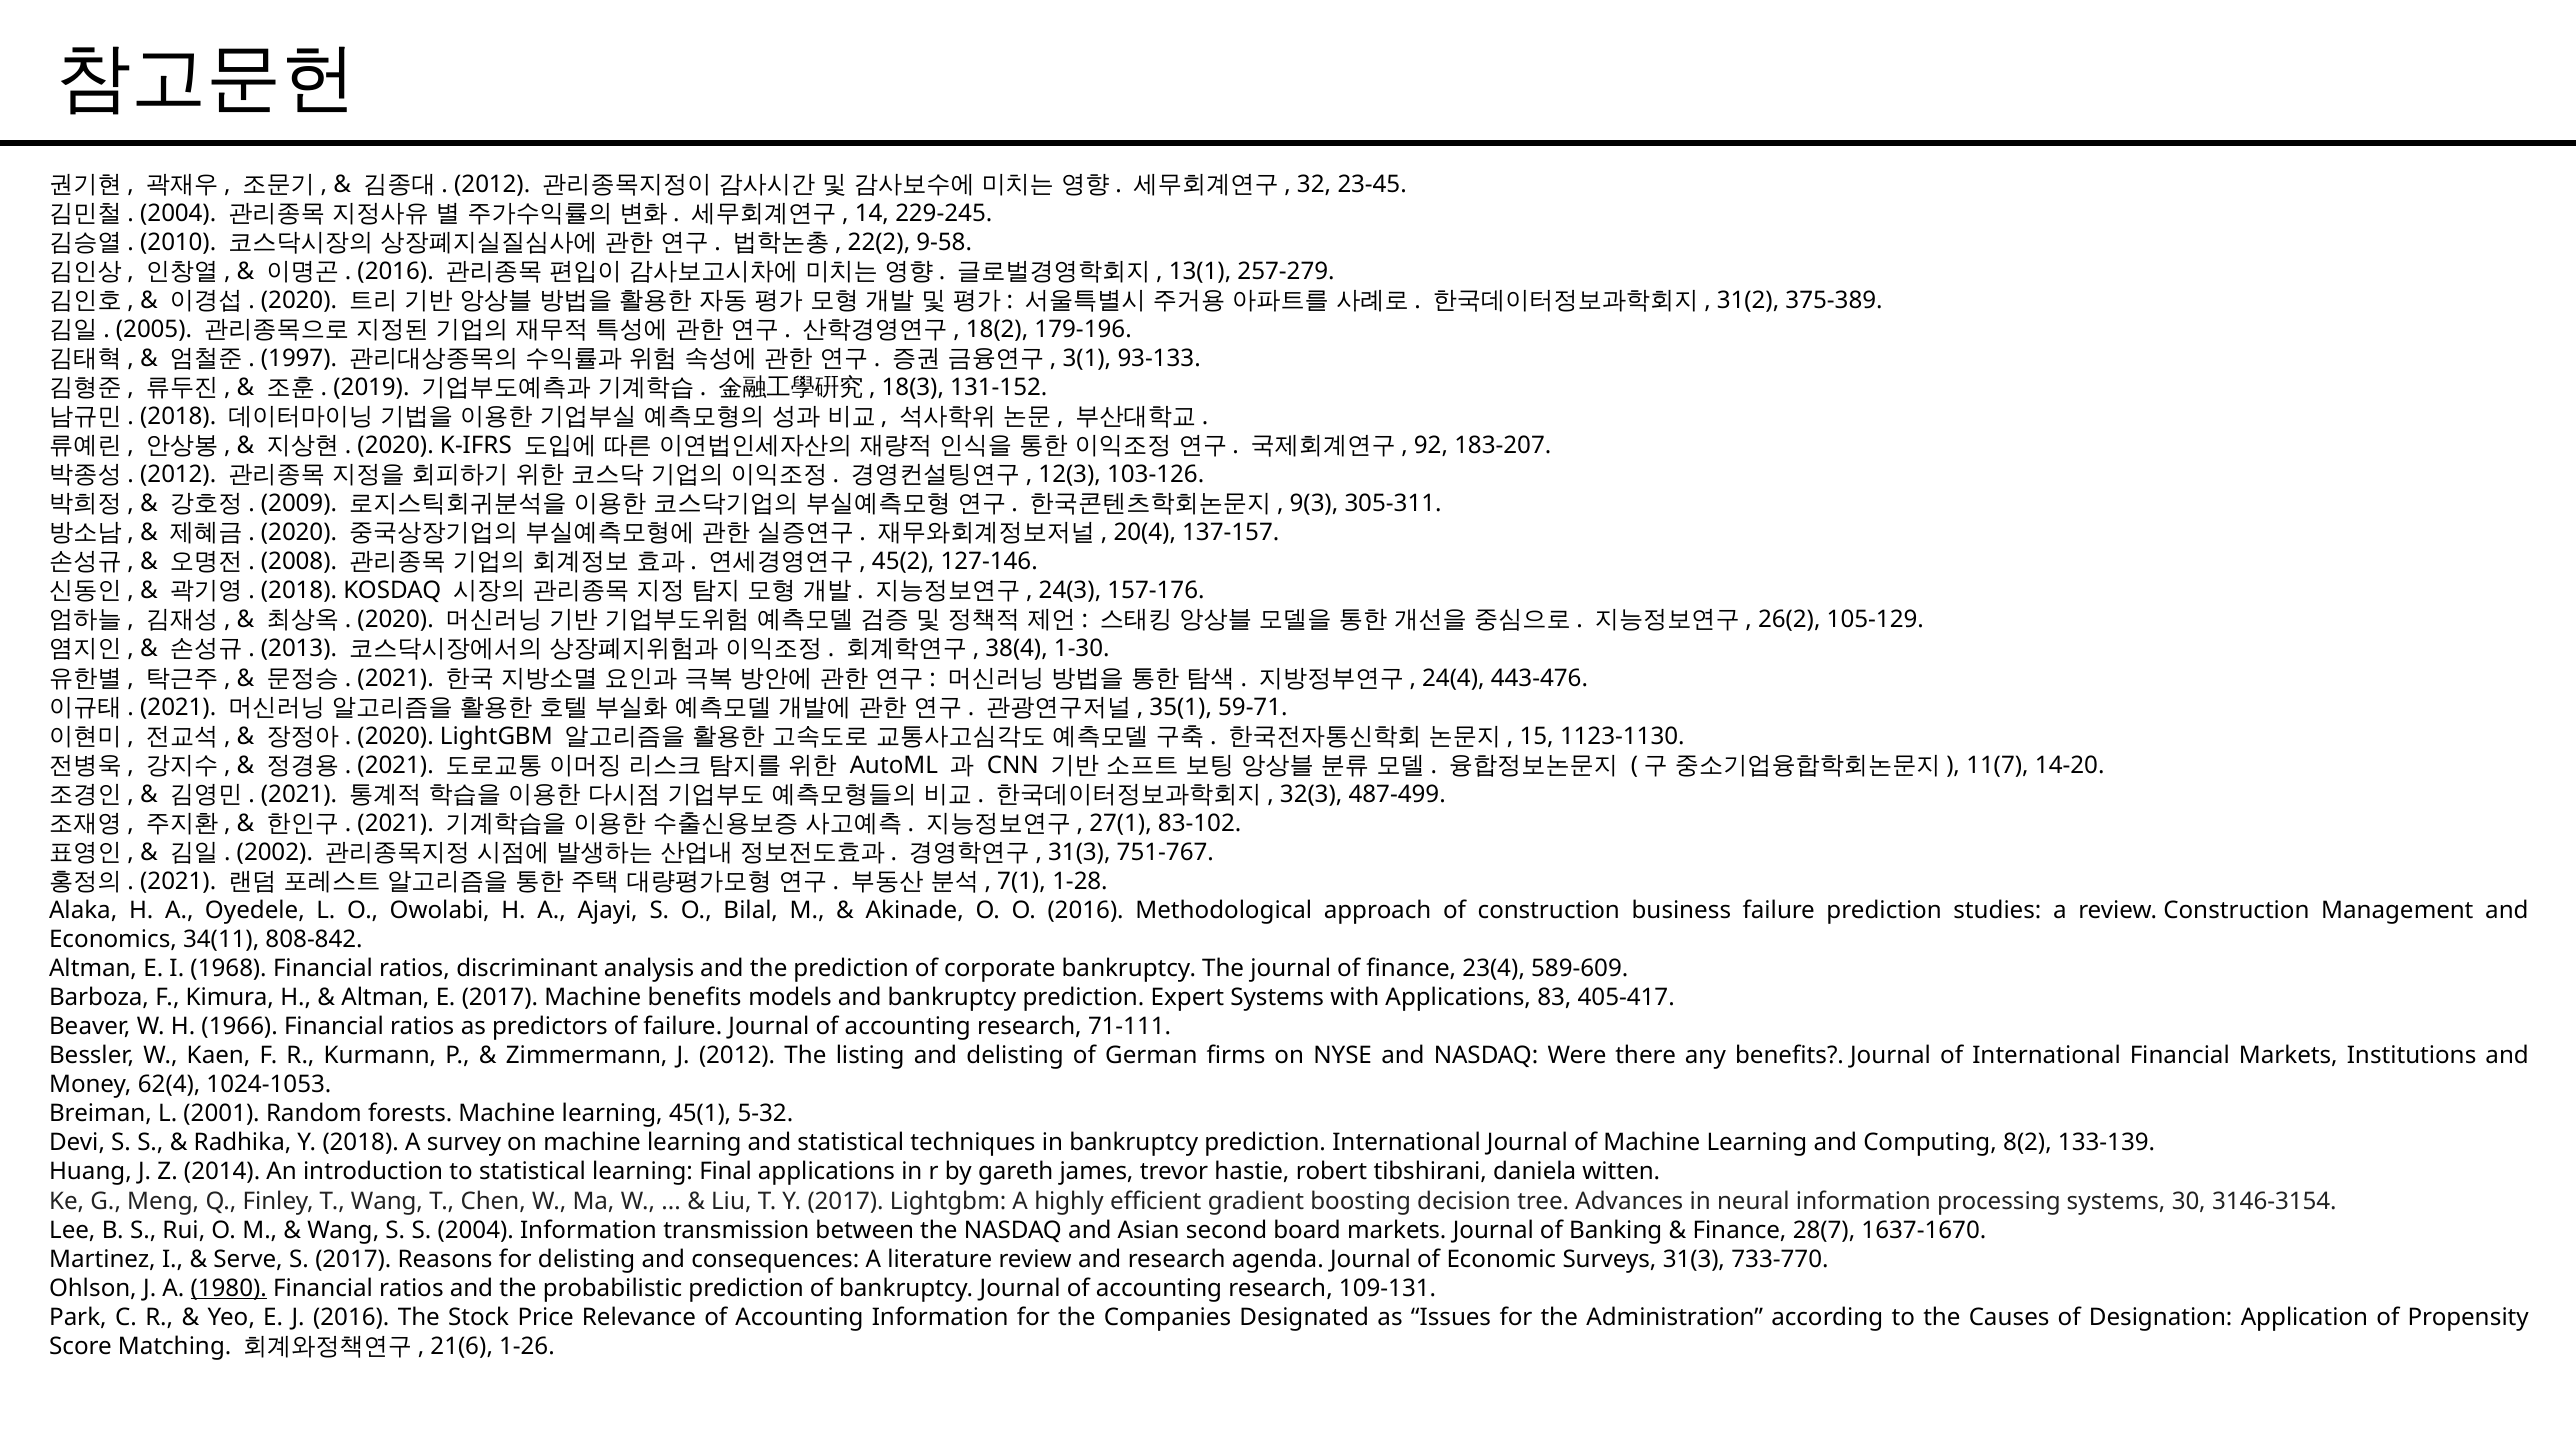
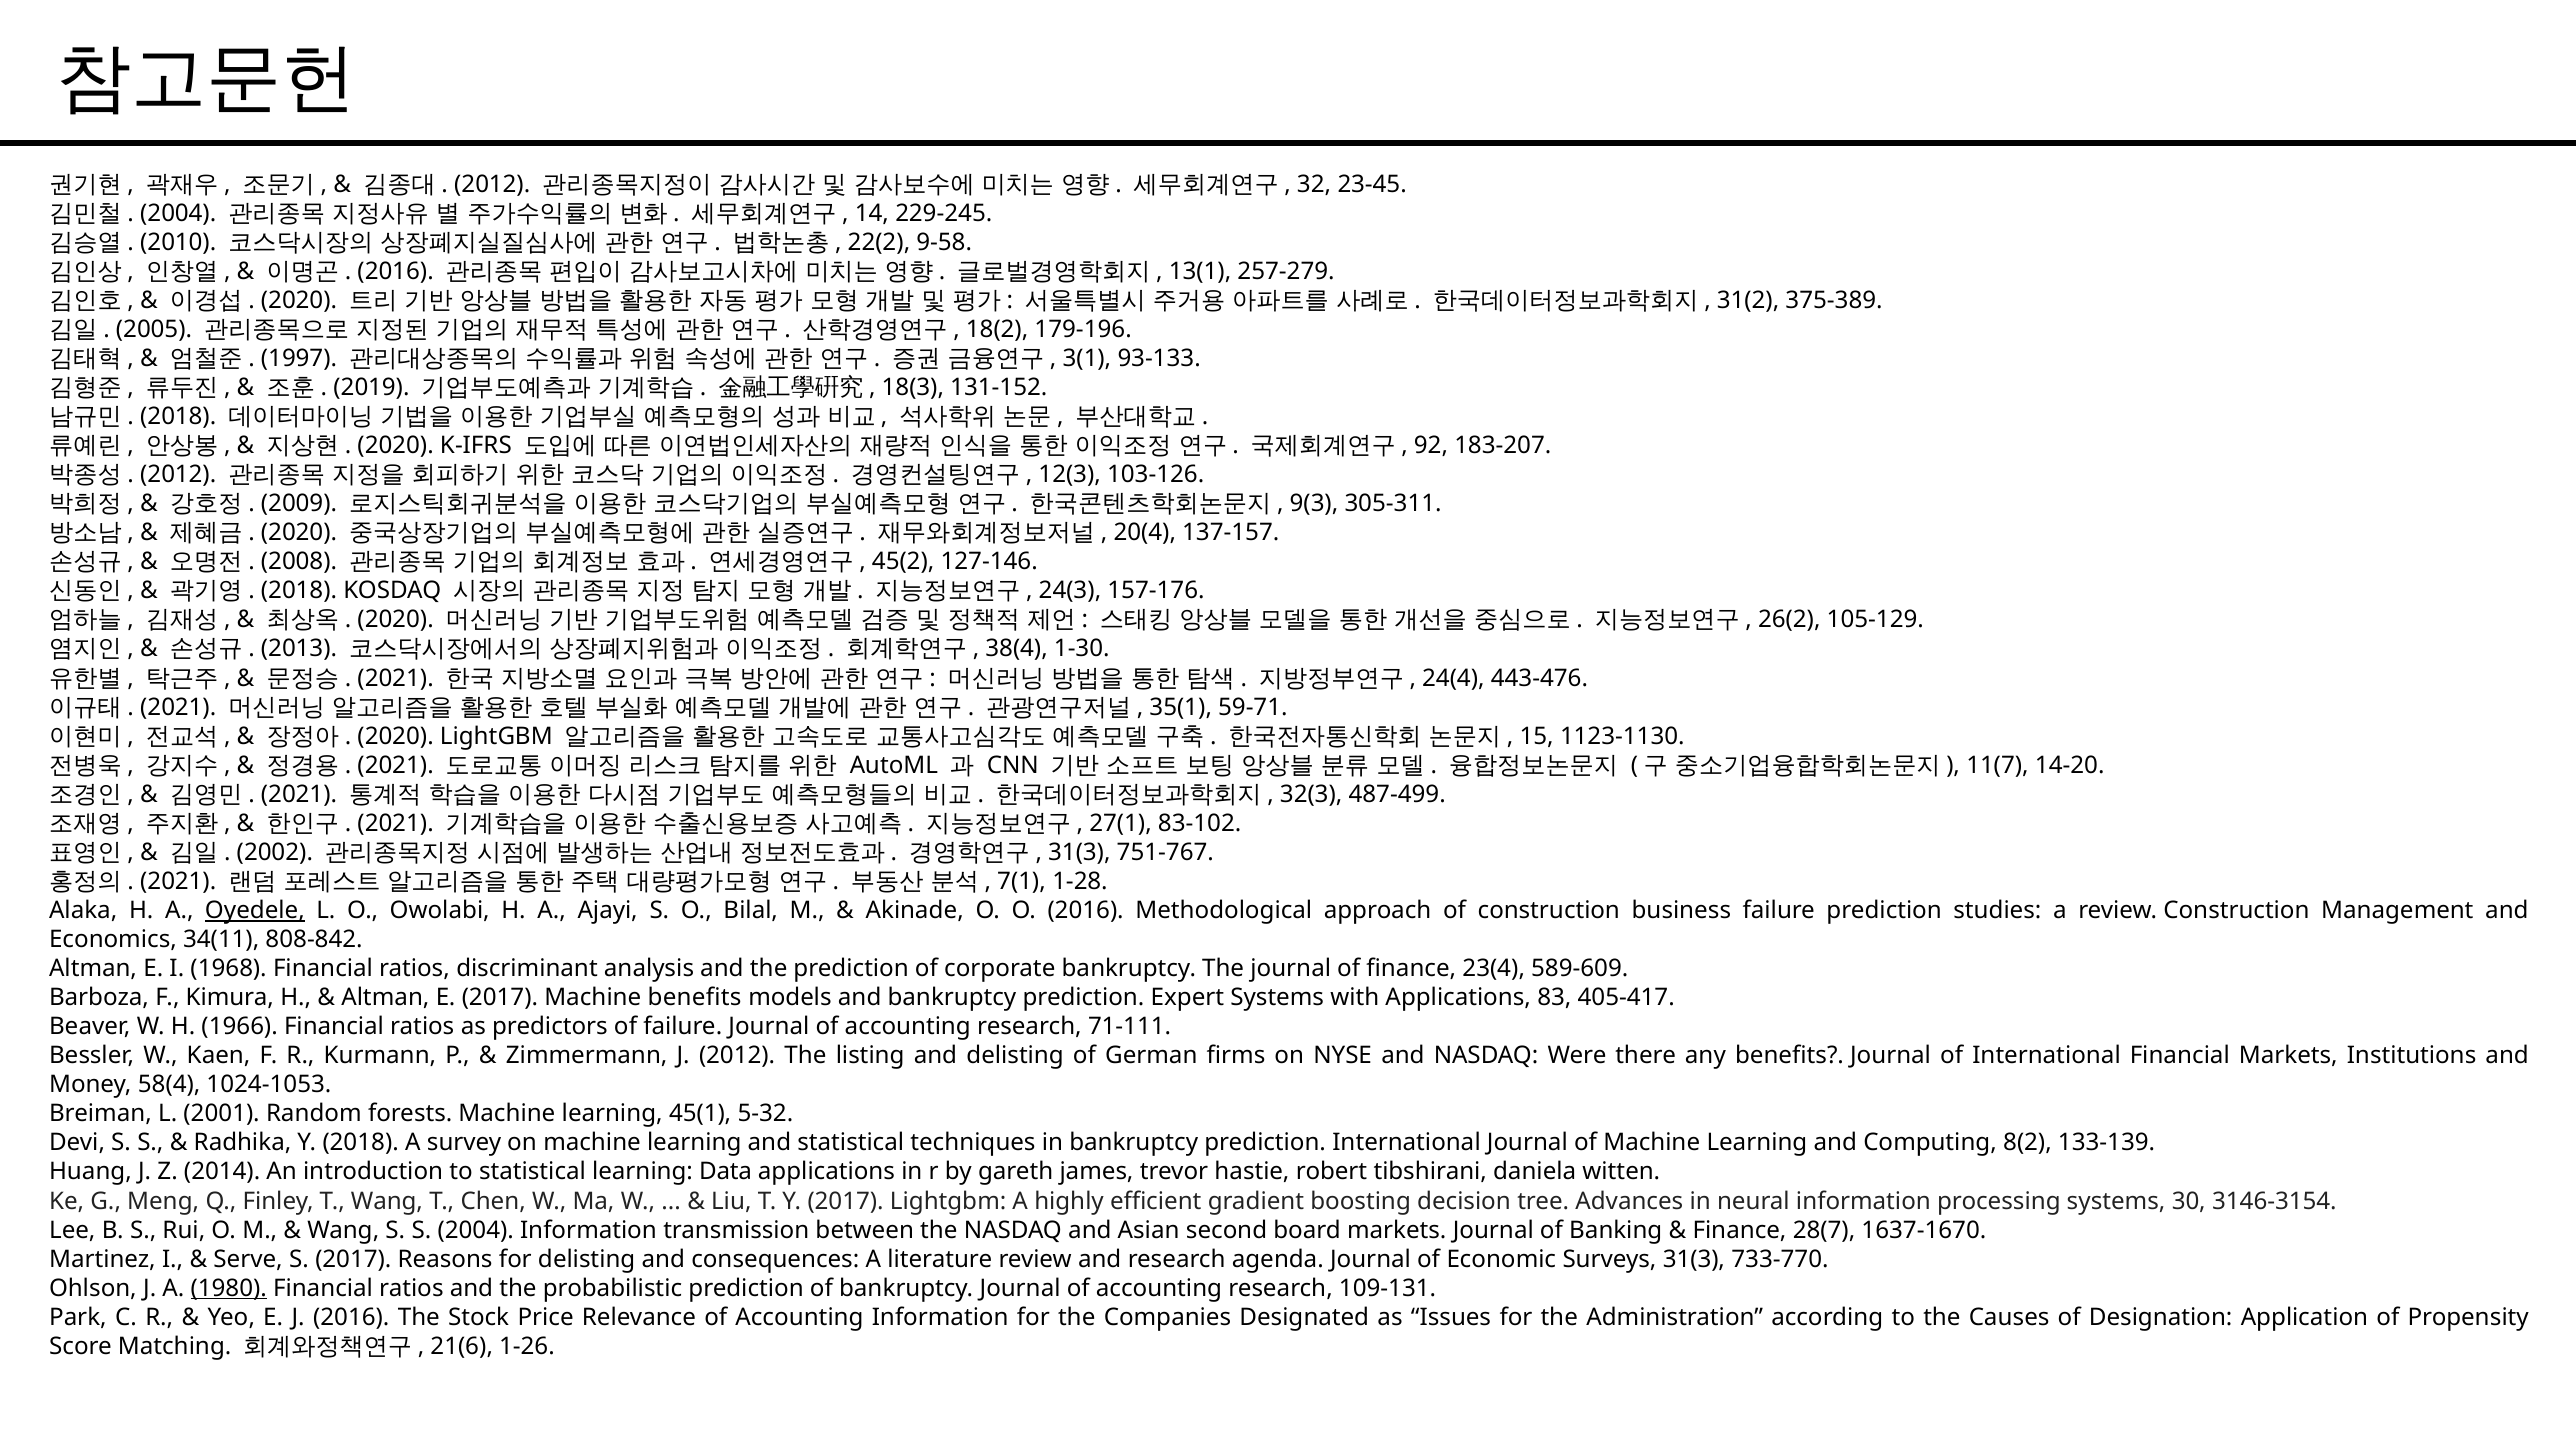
Oyedele underline: none -> present (255, 910)
62(4: 62(4 -> 58(4 (169, 1085)
Final: Final -> Data (726, 1172)
